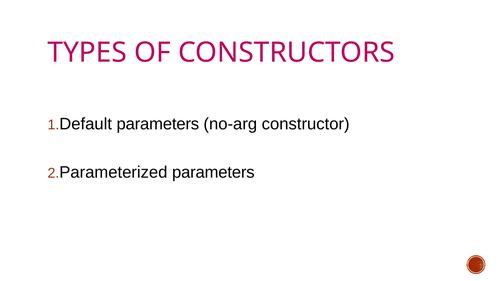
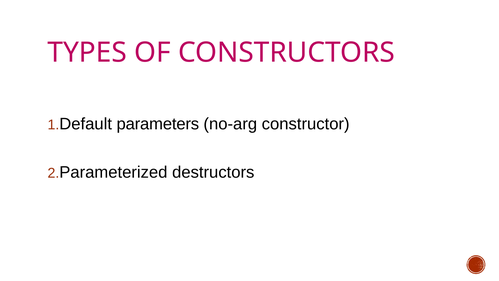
Parameterized parameters: parameters -> destructors (213, 172)
